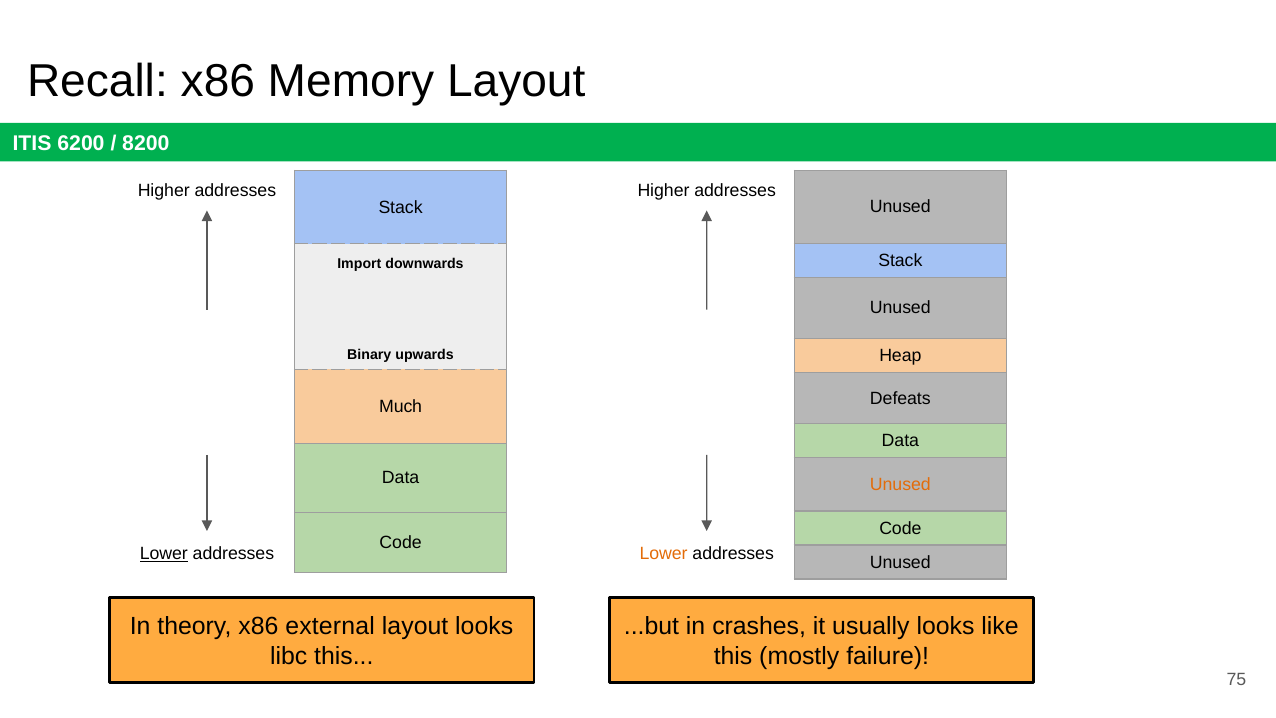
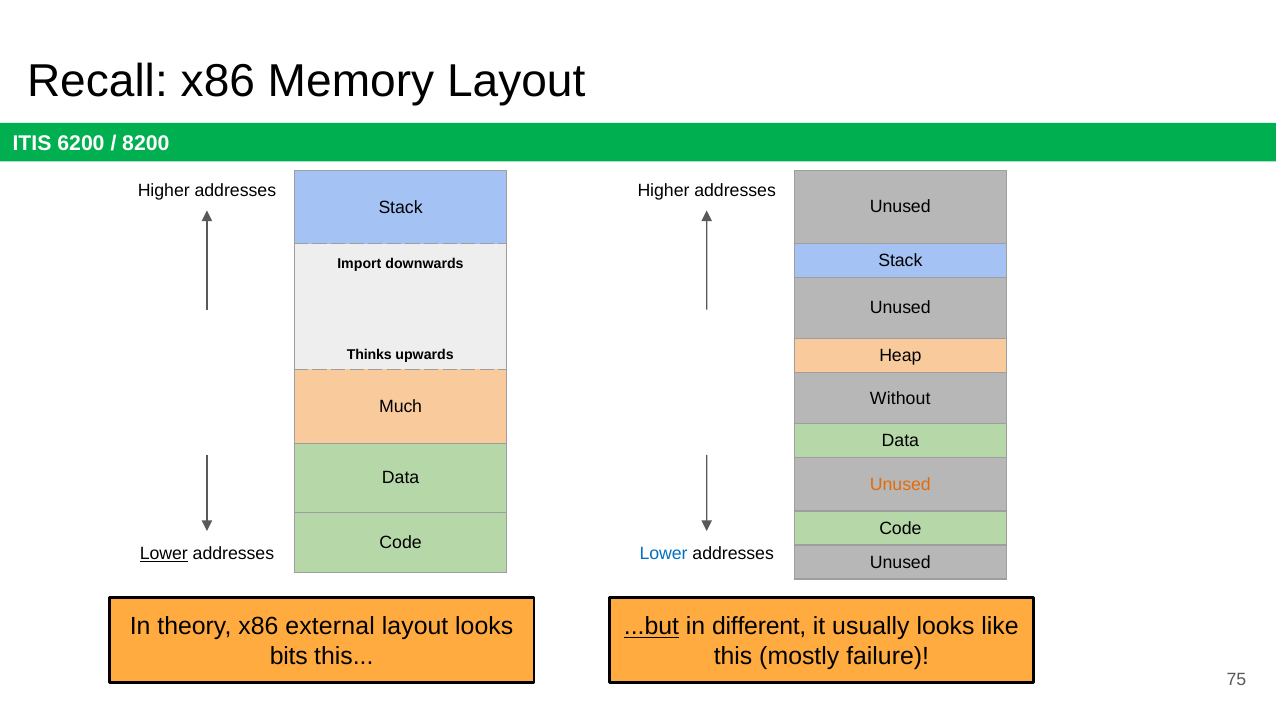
Binary: Binary -> Thinks (369, 355)
Defeats: Defeats -> Without (900, 398)
Lower colour: orange -> blue (664, 553)
...but underline: none -> present (652, 626)
crashes: crashes -> different (759, 626)
libc: libc -> bits (289, 656)
